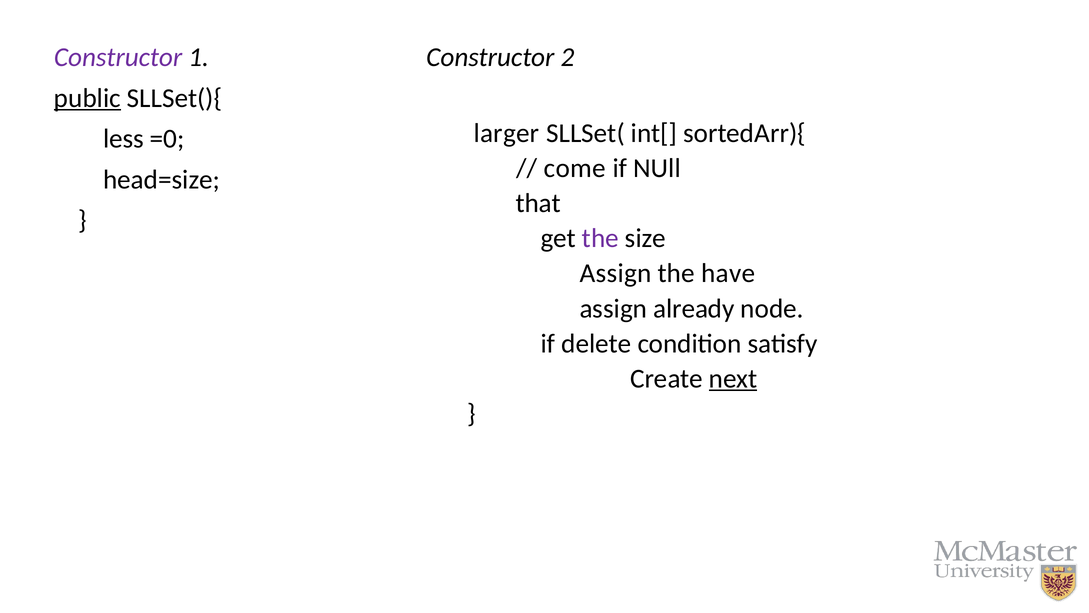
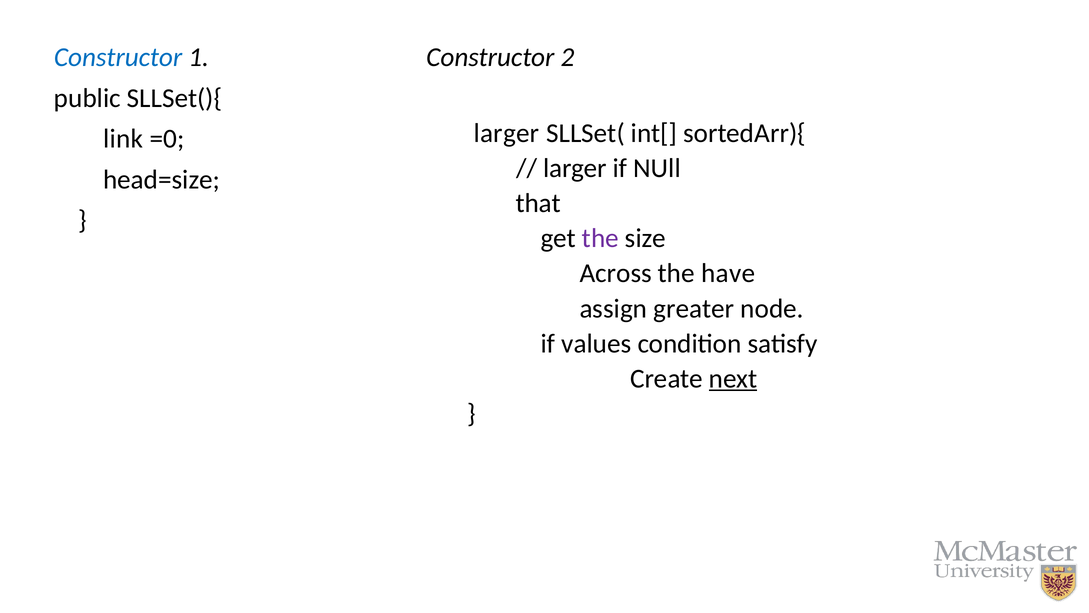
Constructor colour: purple -> blue (118, 57)
public underline: present -> none (87, 98)
less: less -> link (123, 139)
come: come -> larger (575, 168)
Assign: Assign -> Across (616, 273)
already: already -> greater (694, 308)
delete: delete -> values (596, 343)
